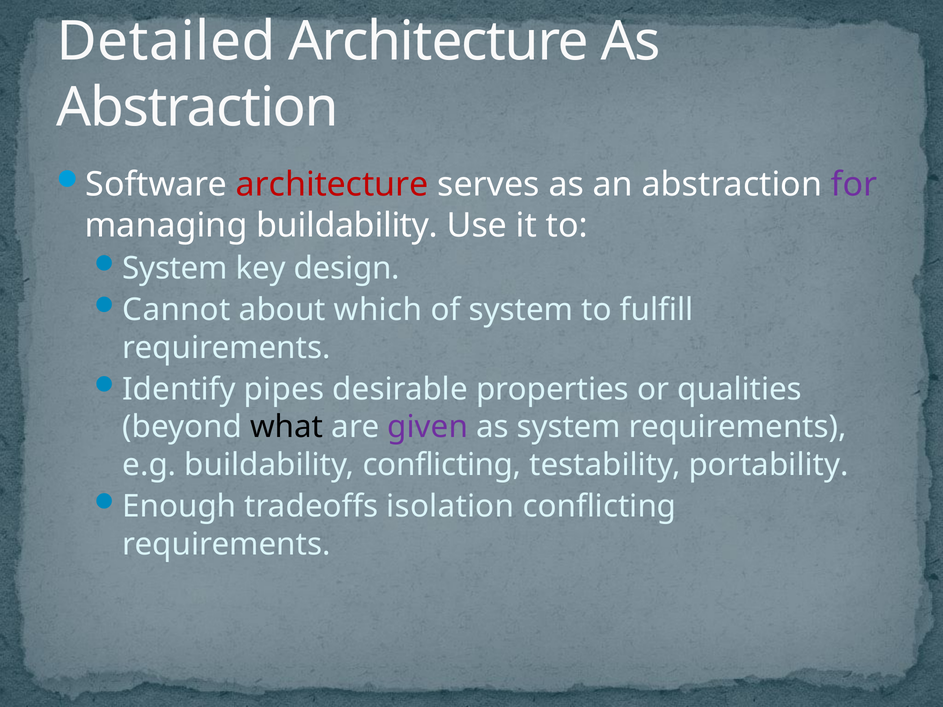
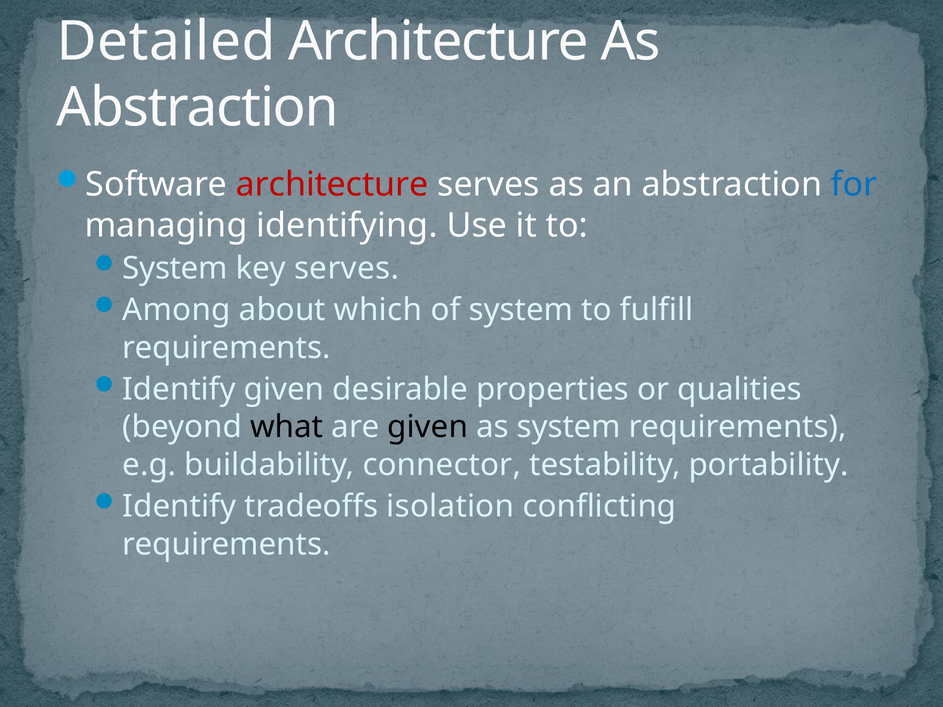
for colour: purple -> blue (854, 185)
managing buildability: buildability -> identifying (347, 225)
key design: design -> serves (347, 268)
Cannot: Cannot -> Among (177, 310)
Identify pipes: pipes -> given (284, 390)
given colour: purple -> black (428, 427)
buildability conflicting: conflicting -> connector (442, 465)
Enough: Enough -> Identify (179, 507)
